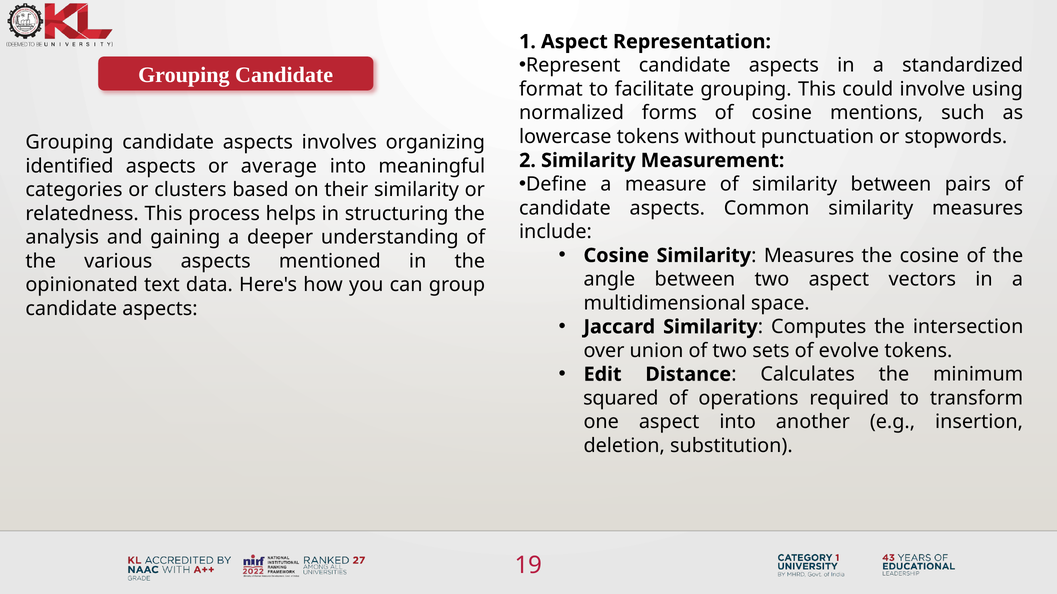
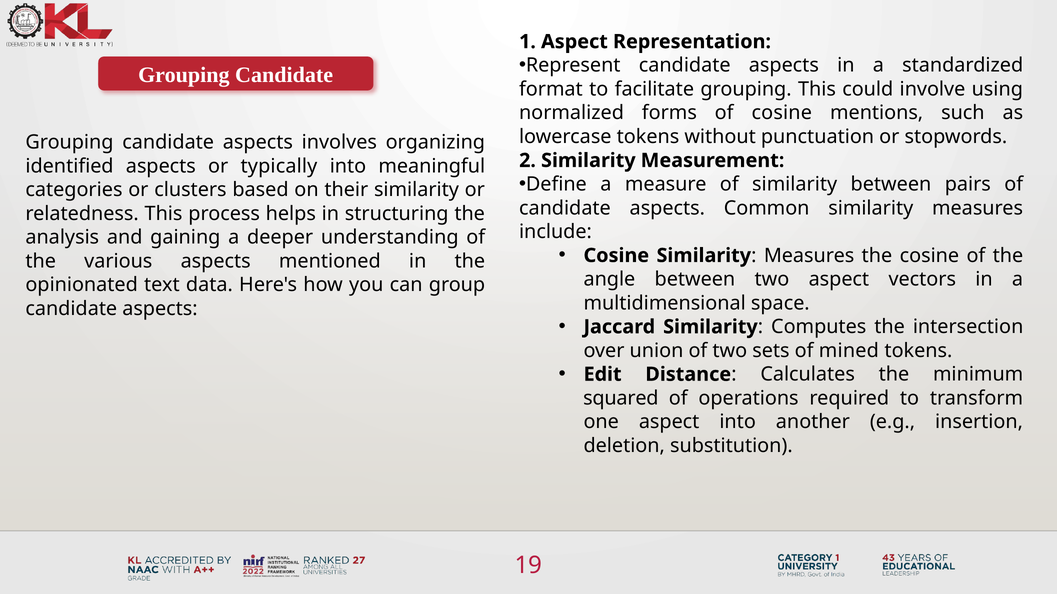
average: average -> typically (279, 166)
evolve: evolve -> mined (849, 351)
